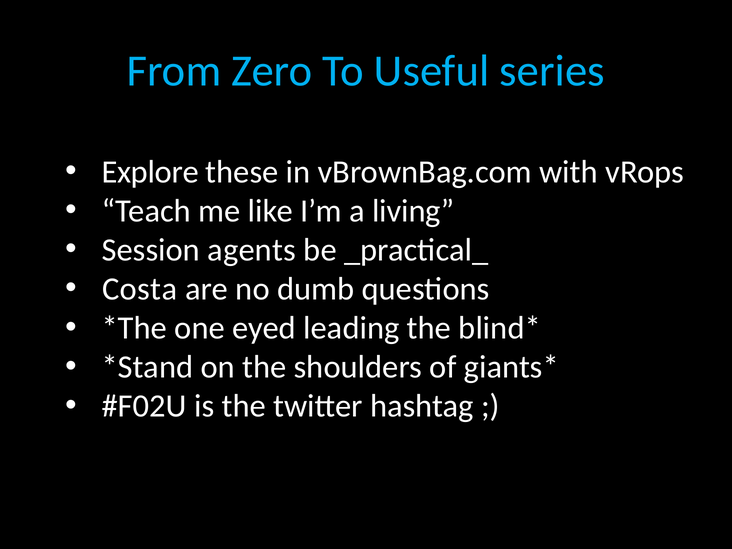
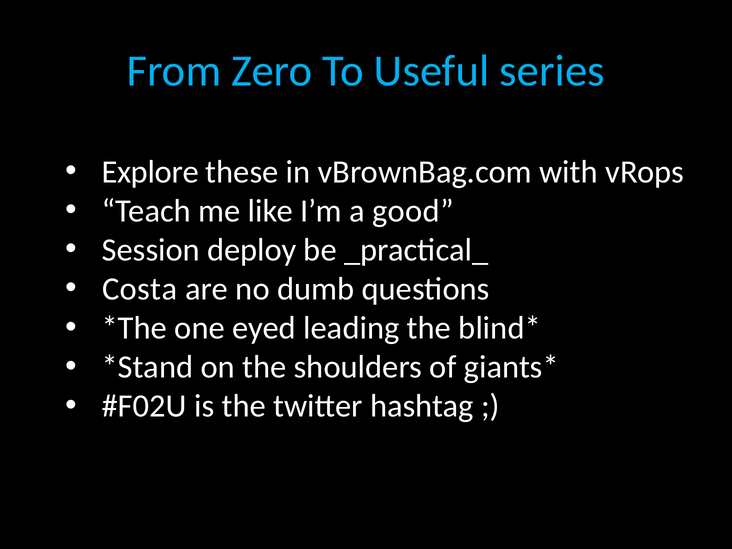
living: living -> good (413, 211)
agents: agents -> deploy (252, 250)
